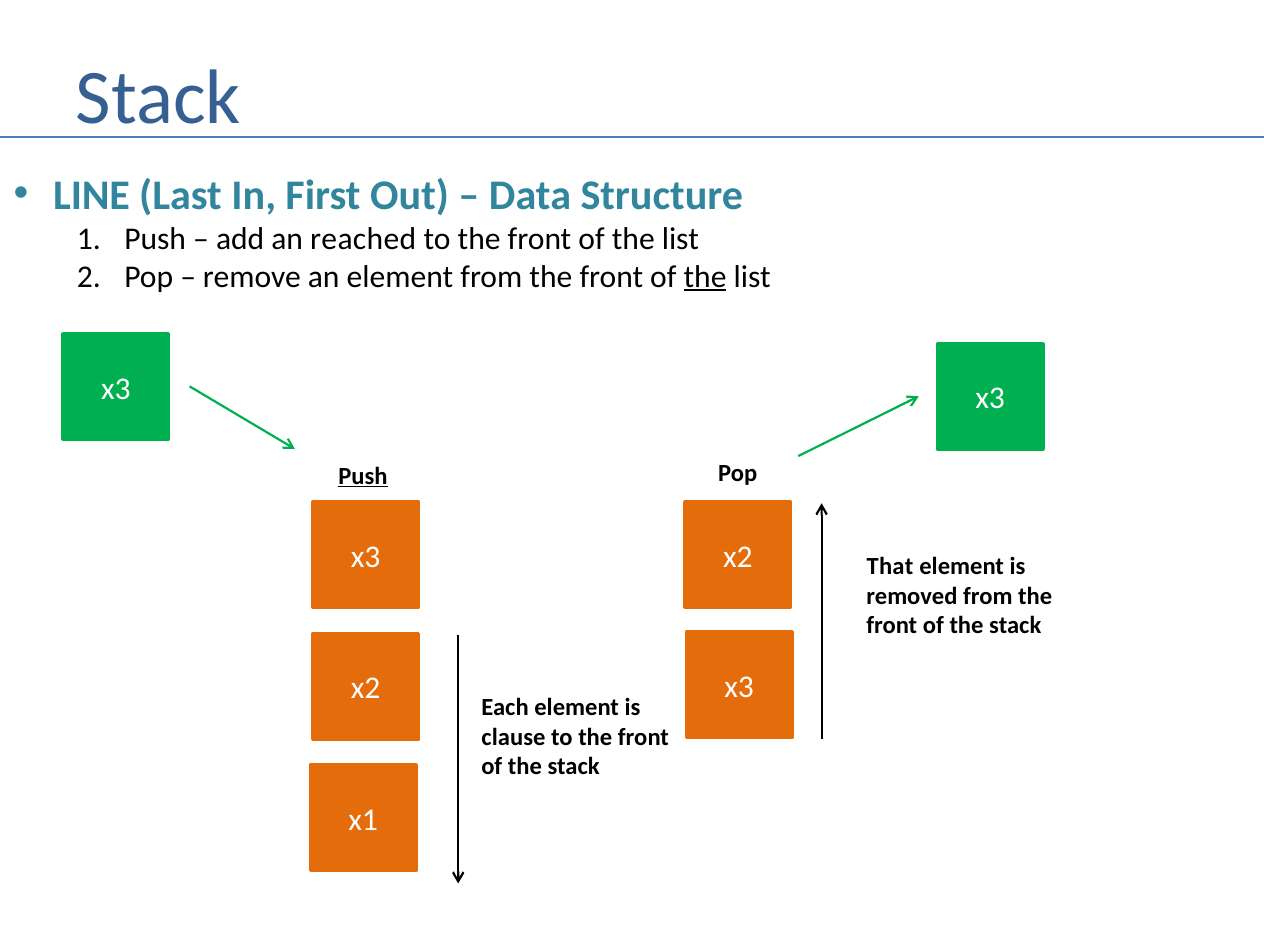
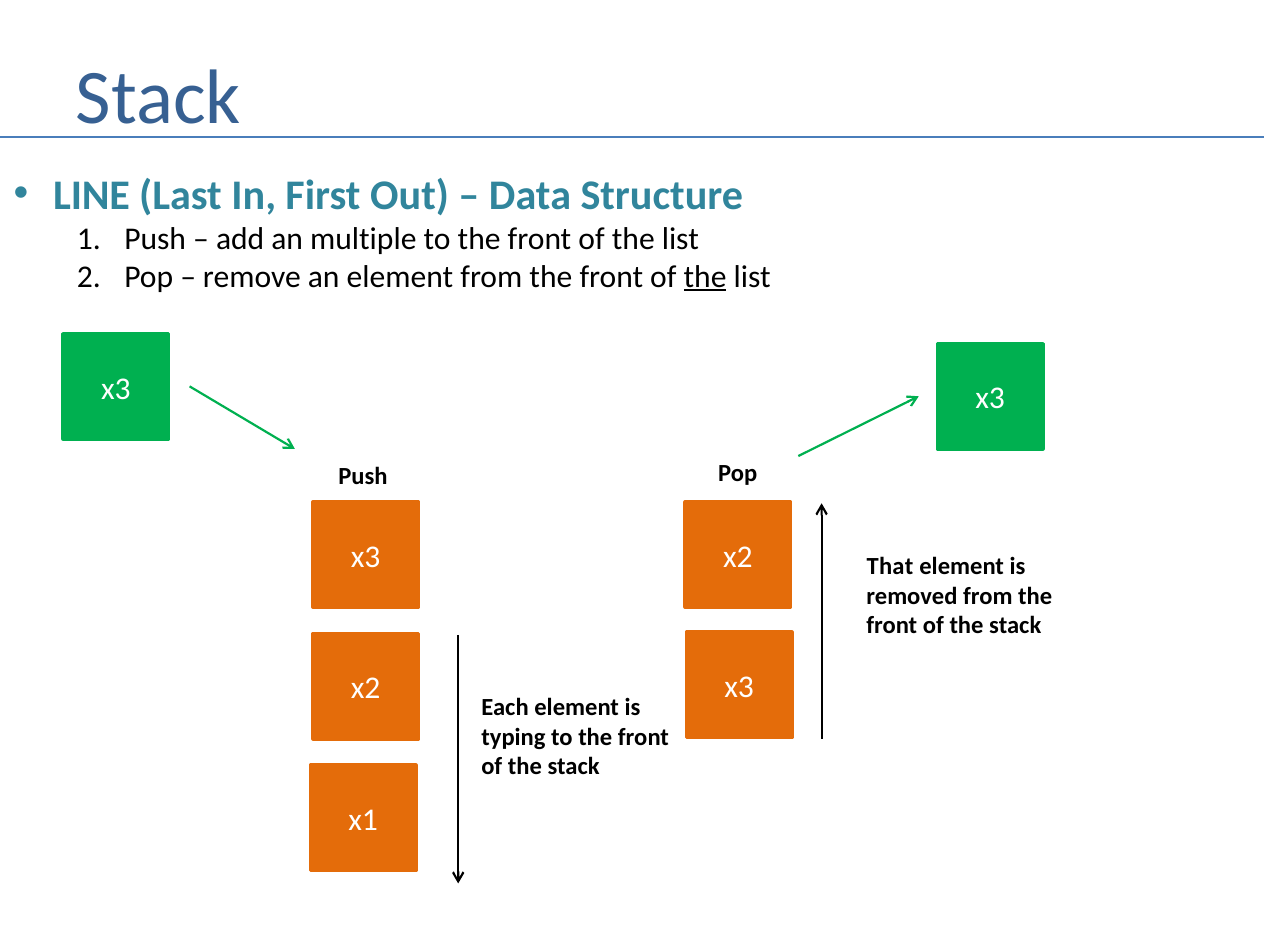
reached: reached -> multiple (363, 239)
Push underline: present -> none (363, 476)
clause: clause -> typing (514, 737)
